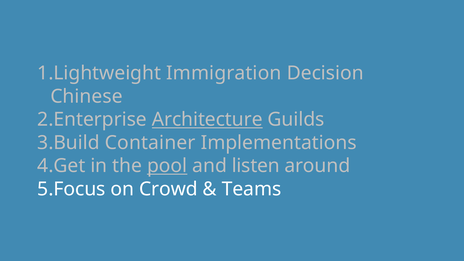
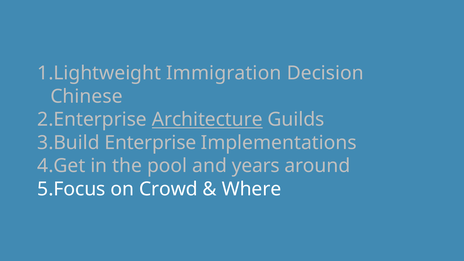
Container: Container -> Enterprise (150, 143)
pool underline: present -> none (167, 166)
listen: listen -> years (256, 166)
Teams: Teams -> Where (252, 189)
